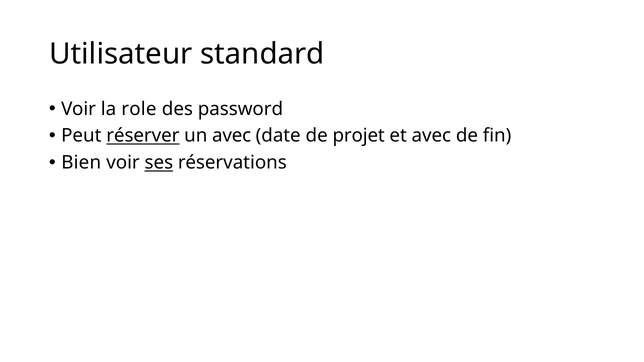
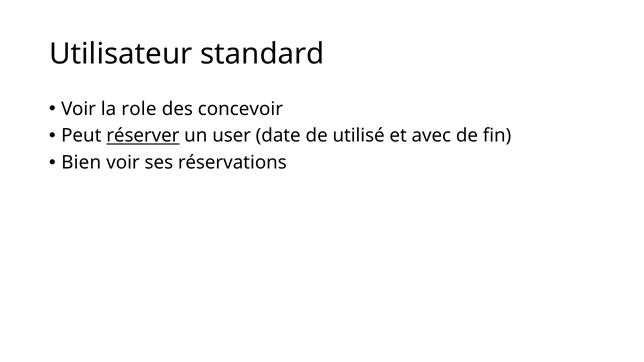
password: password -> concevoir (240, 109)
un avec: avec -> user (232, 136)
projet: projet -> utilisé (359, 136)
ses underline: present -> none (159, 163)
